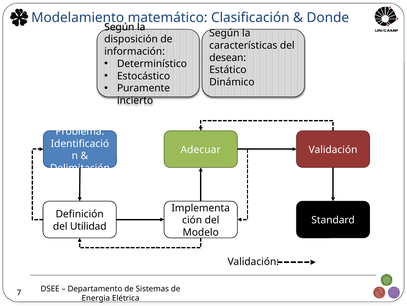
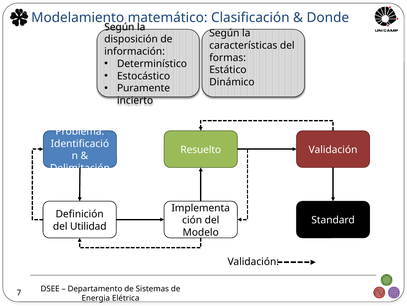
desean: desean -> formas (228, 58)
Adecuar: Adecuar -> Resuelto (201, 149)
